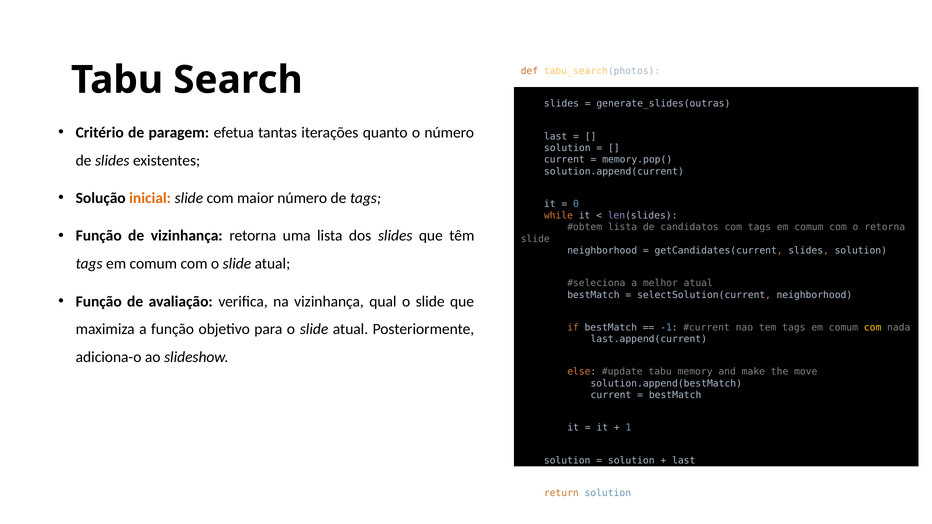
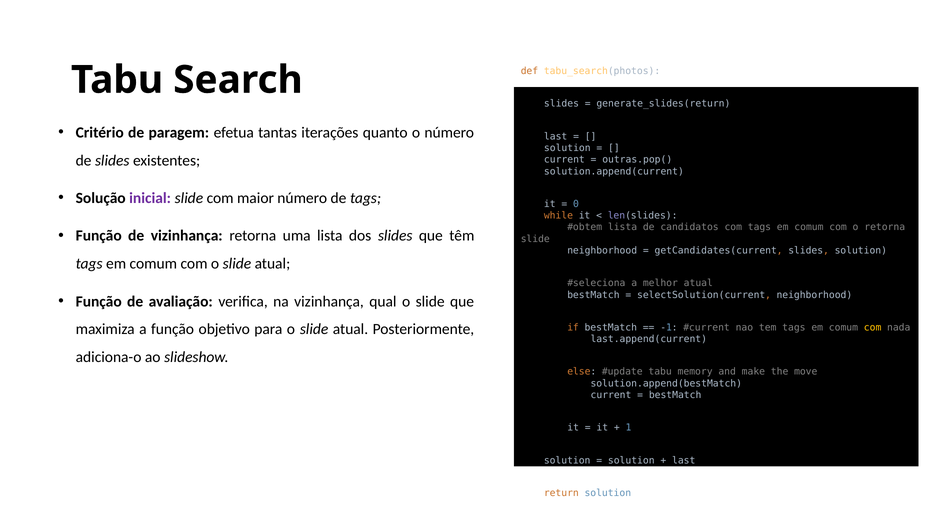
generate_slides(outras: generate_slides(outras -> generate_slides(return (663, 104)
memory.pop(: memory.pop( -> outras.pop( (637, 160)
inicial colour: orange -> purple (150, 198)
